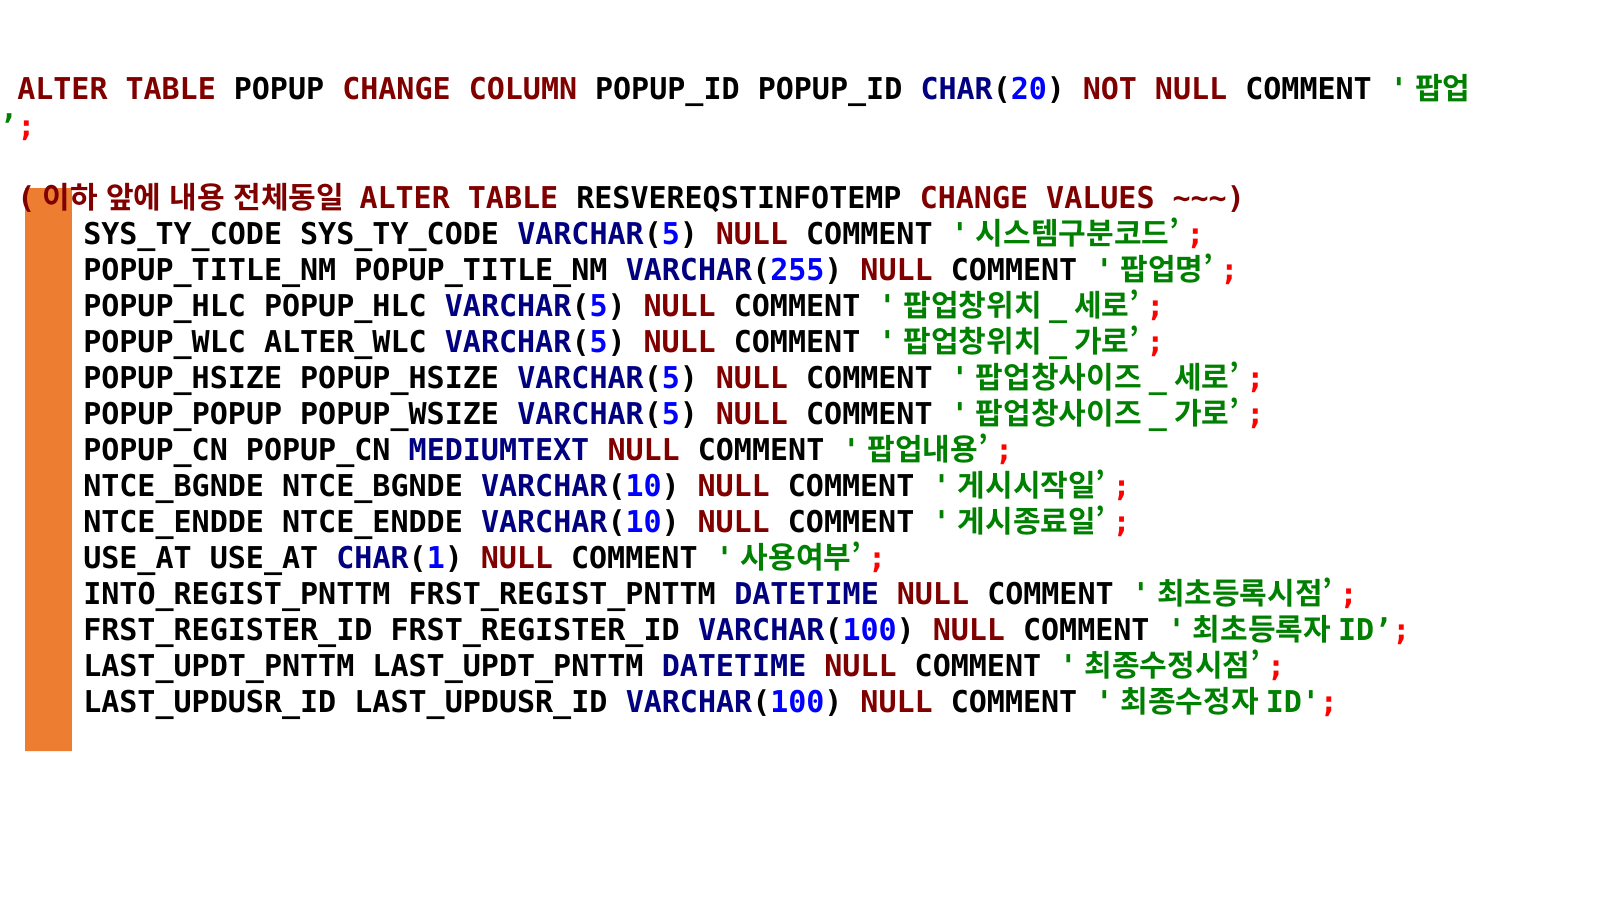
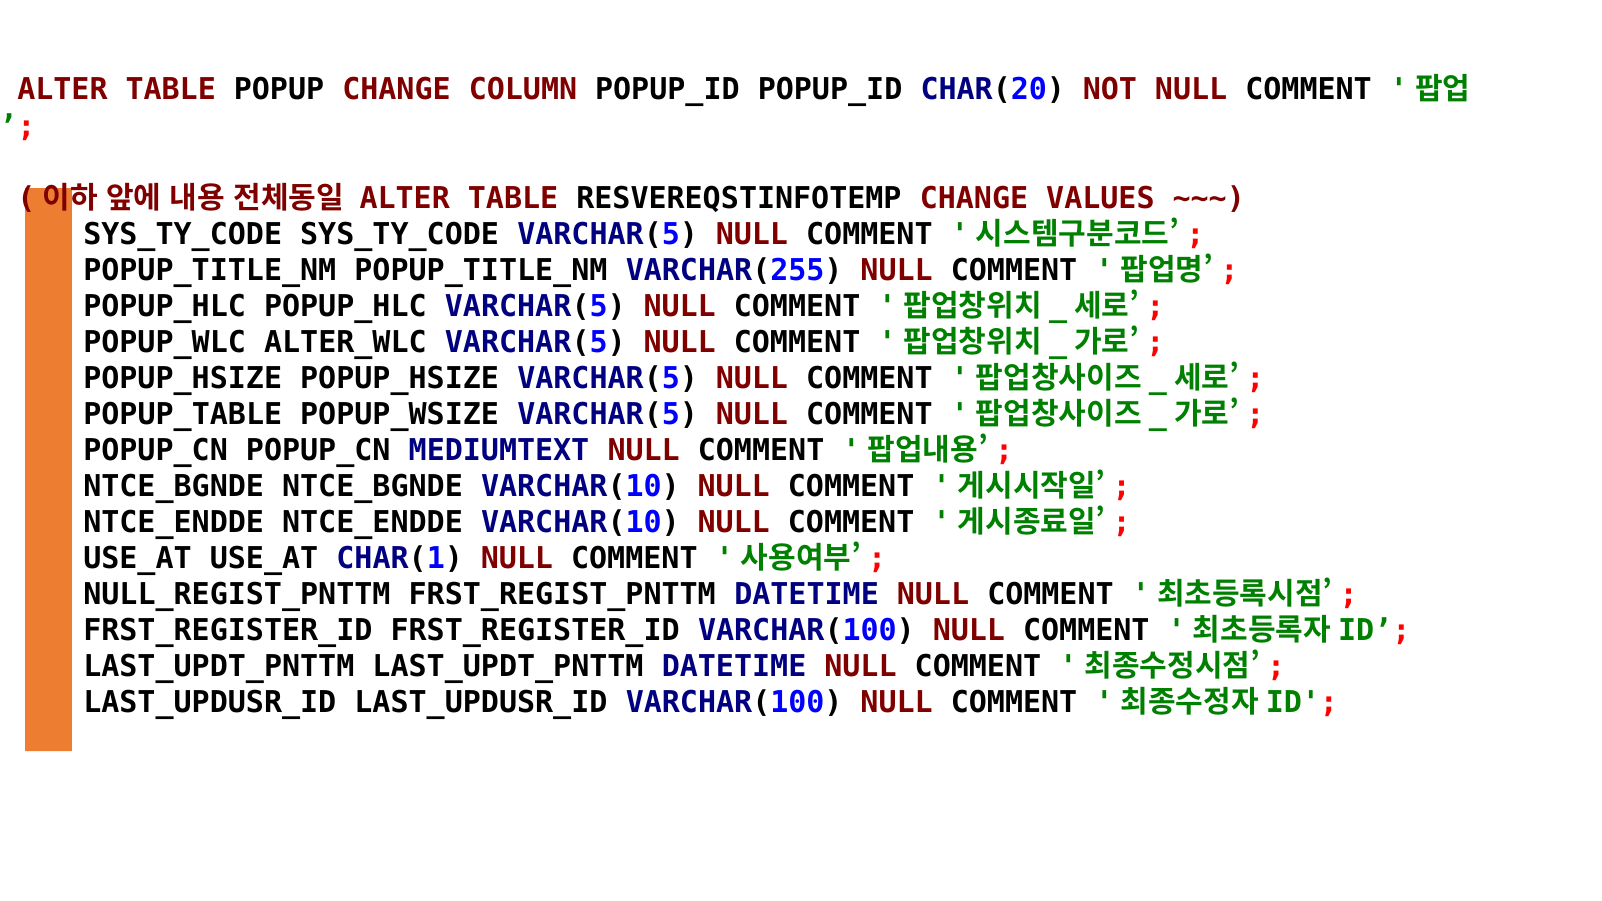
POPUP_POPUP: POPUP_POPUP -> POPUP_TABLE (183, 414)
INTO_REGIST_PNTTM: INTO_REGIST_PNTTM -> NULL_REGIST_PNTTM (237, 595)
